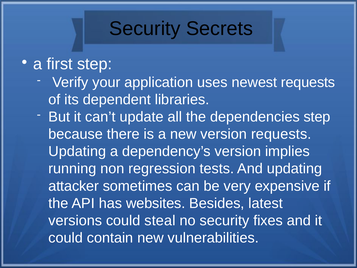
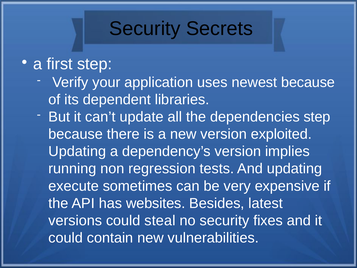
newest requests: requests -> because (308, 82)
version requests: requests -> exploited (281, 134)
attacker: attacker -> execute (74, 186)
